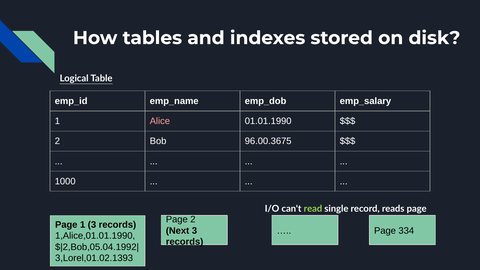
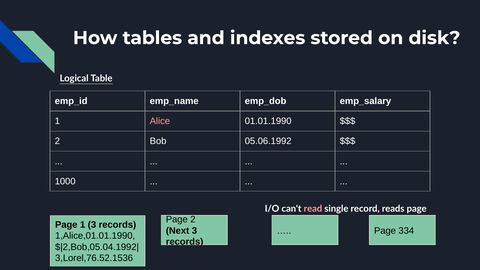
96.00.3675: 96.00.3675 -> 05.06.1992 (268, 141)
read colour: light green -> pink (313, 209)
3,Lorel,01.02.1393: 3,Lorel,01.02.1393 -> 3,Lorel,76.52.1536 (94, 258)
